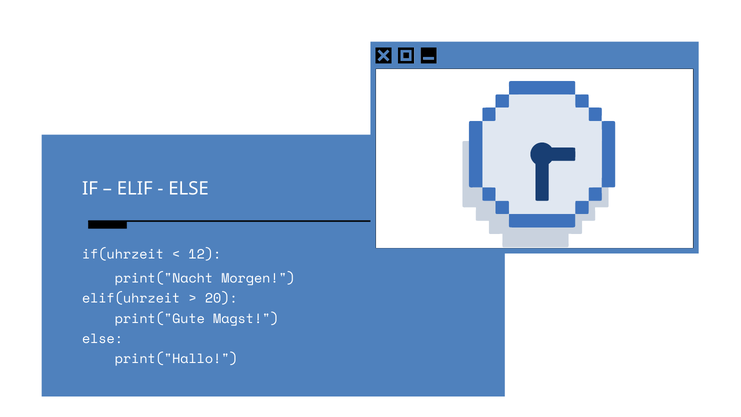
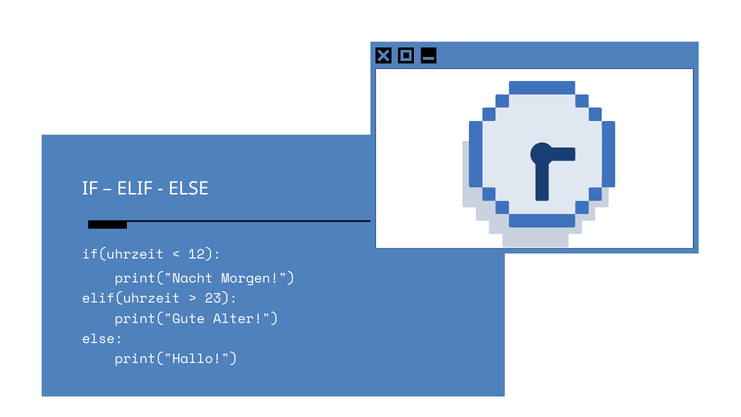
20: 20 -> 23 (221, 298)
Magst: Magst -> Alter (246, 319)
